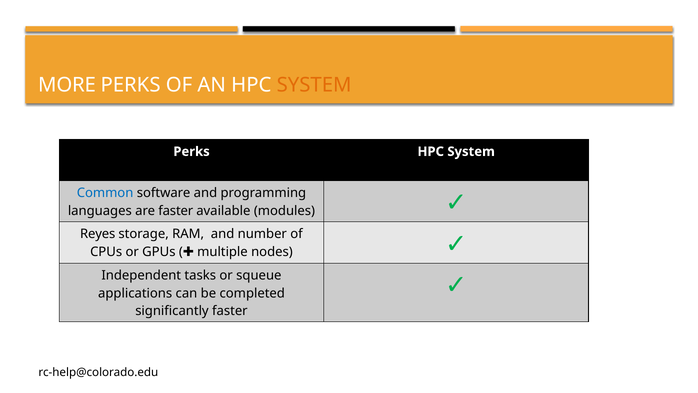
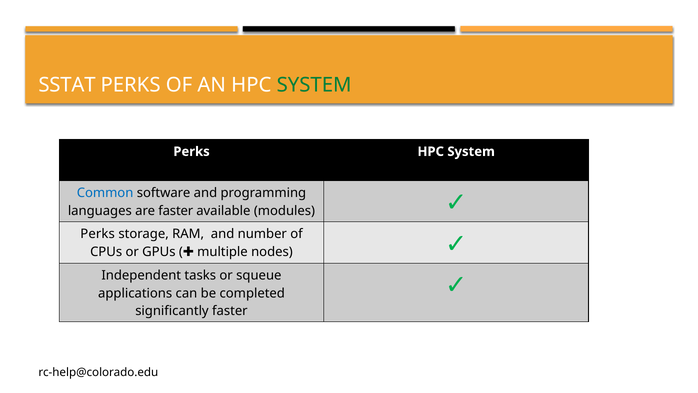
MORE: MORE -> SSTAT (67, 85)
SYSTEM colour: orange -> green (314, 85)
Reyes: Reyes -> Perks (98, 234)
